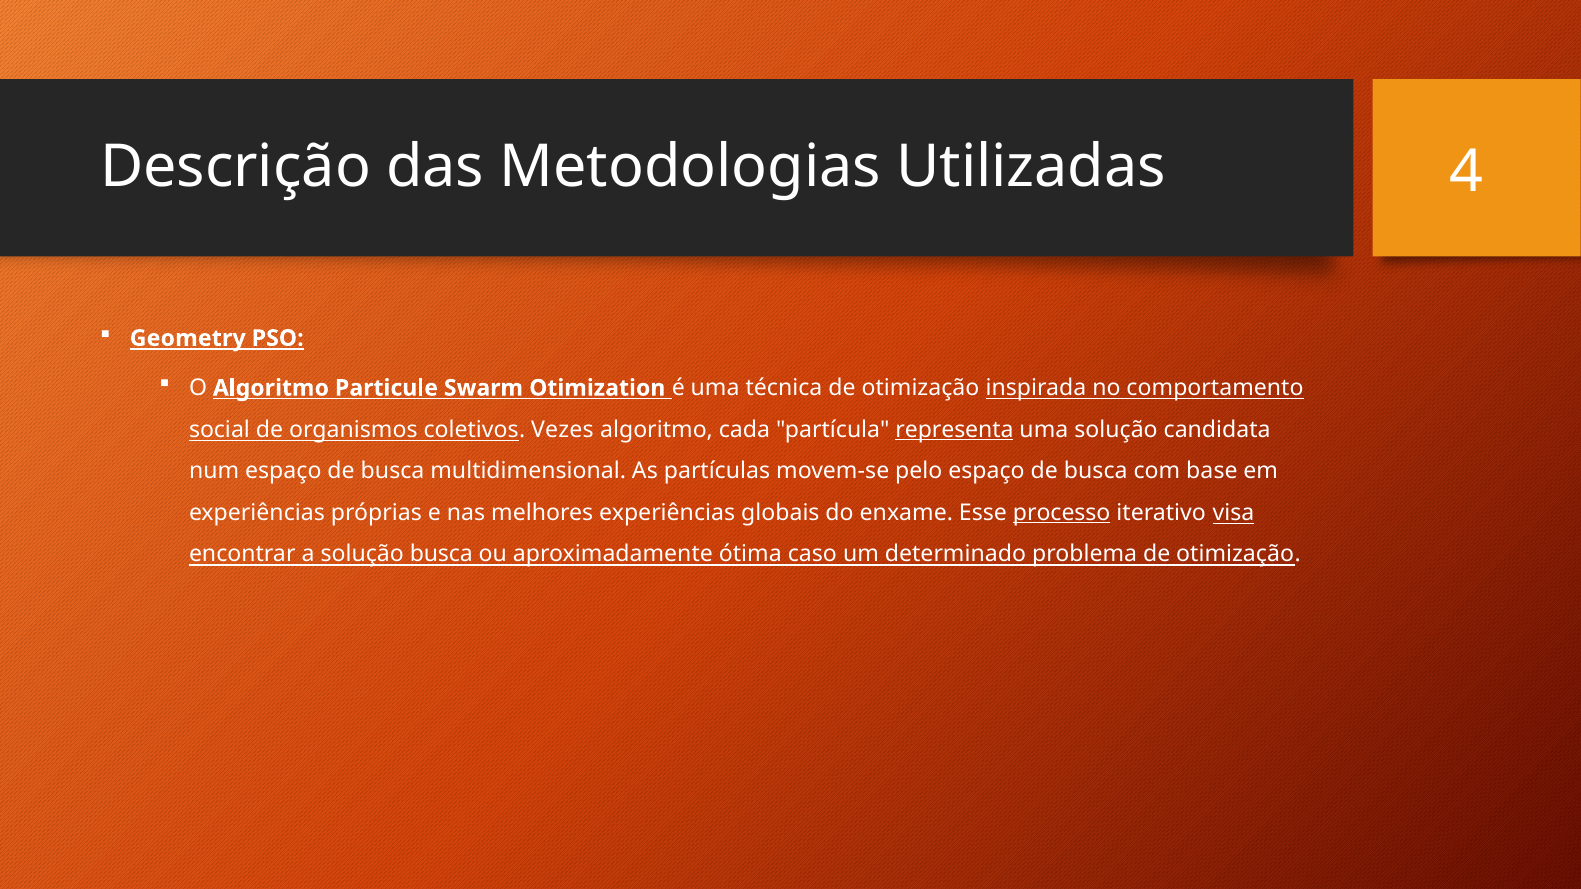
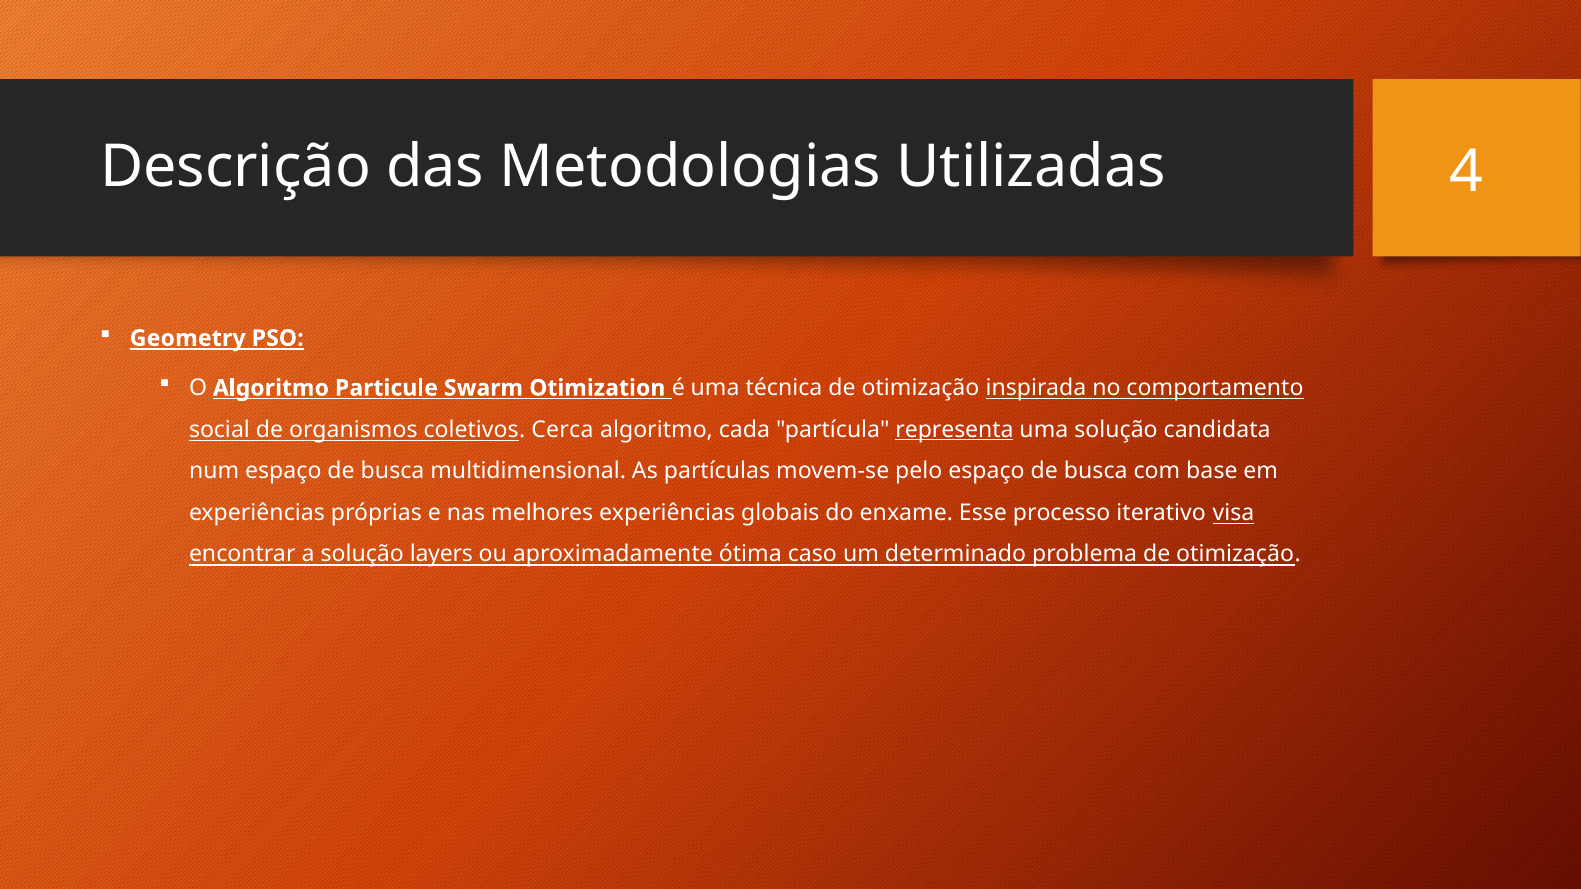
Vezes: Vezes -> Cerca (562, 430)
processo underline: present -> none (1062, 513)
solução busca: busca -> layers (441, 554)
